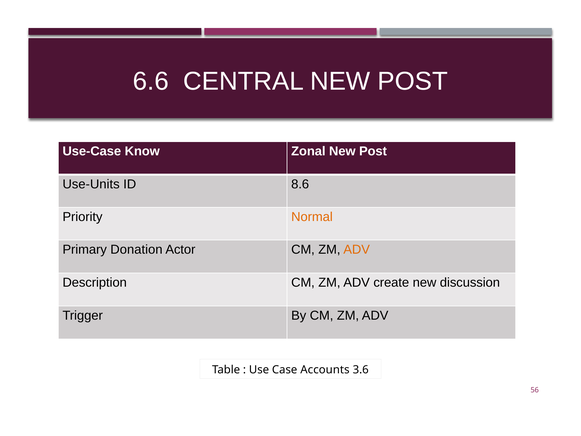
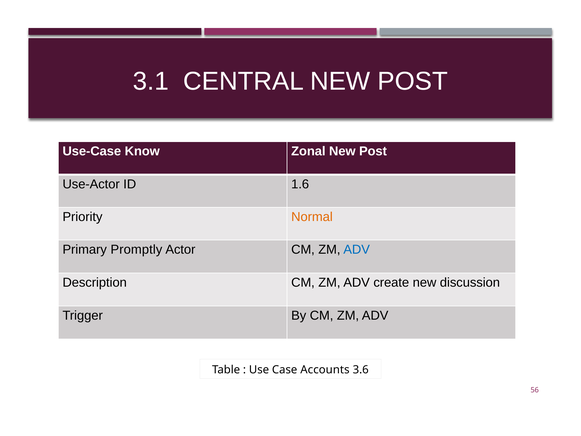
6.6: 6.6 -> 3.1 (151, 81)
Use-Units: Use-Units -> Use-Actor (91, 184)
8.6: 8.6 -> 1.6 (300, 184)
Donation: Donation -> Promptly (136, 249)
ADV colour: orange -> blue (357, 249)
